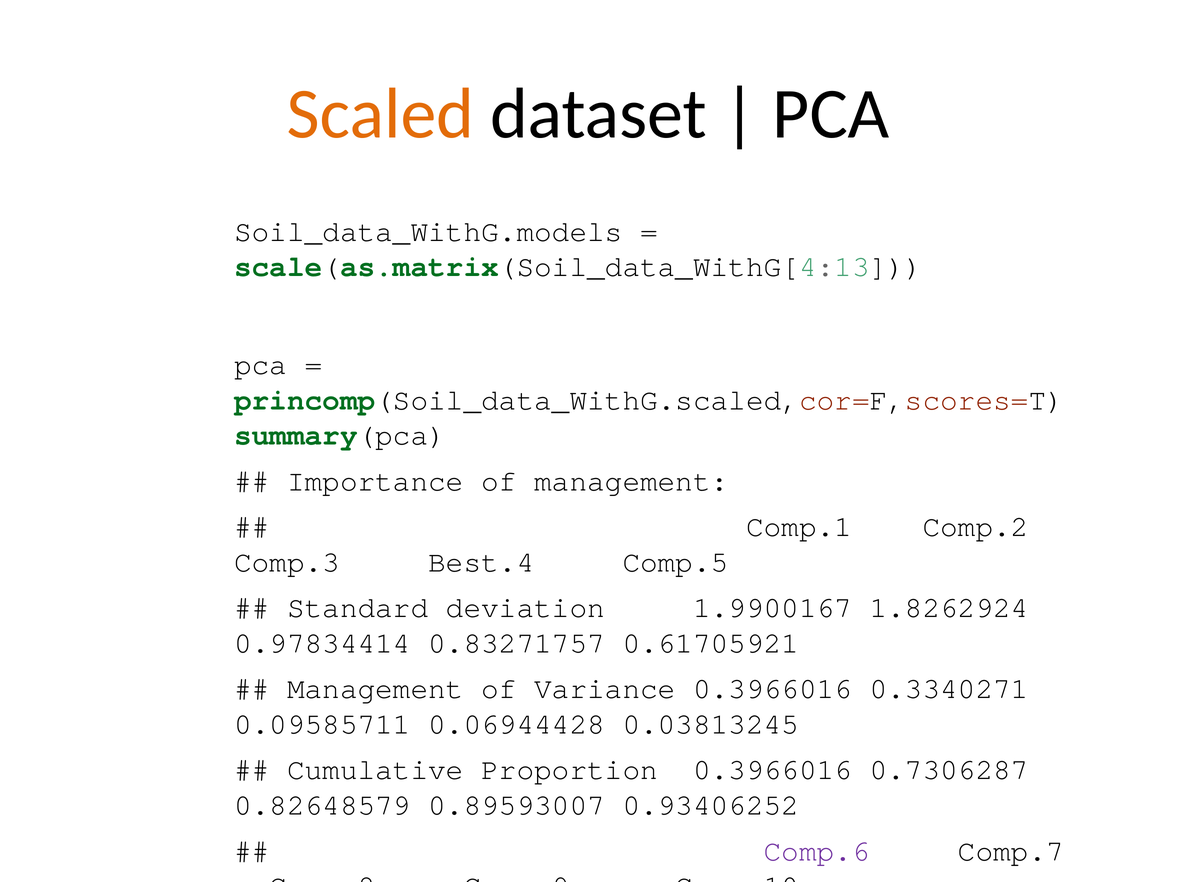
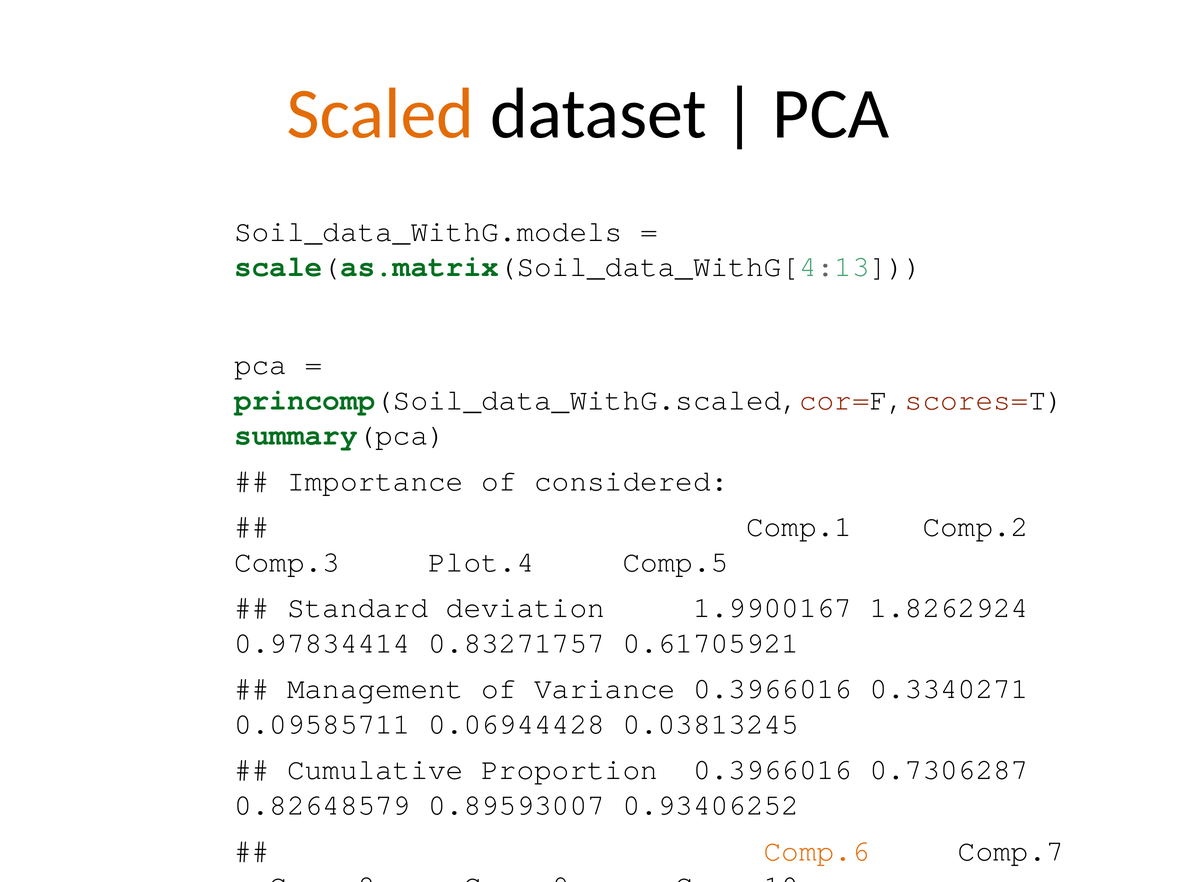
of management: management -> considered (631, 481)
Best.4: Best.4 -> Plot.4 (481, 562)
Comp.6 colour: purple -> orange (817, 852)
